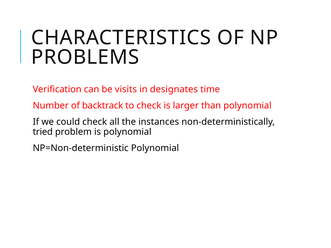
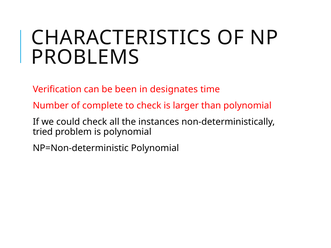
visits: visits -> been (126, 89)
backtrack: backtrack -> complete (103, 106)
